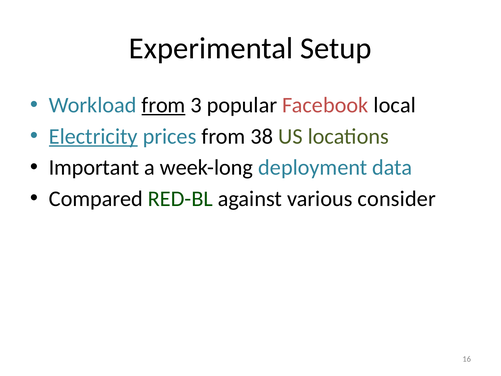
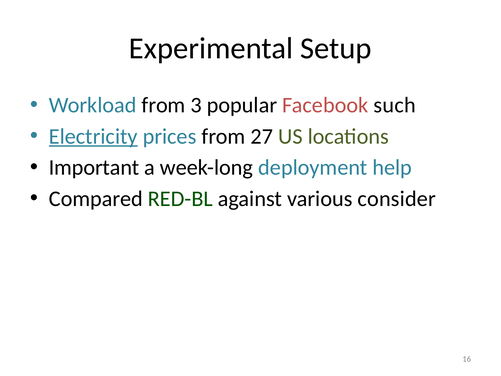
from underline: present -> none (164, 105)
local: local -> such (395, 105)
38: 38 -> 27 (262, 136)
data: data -> help (392, 167)
